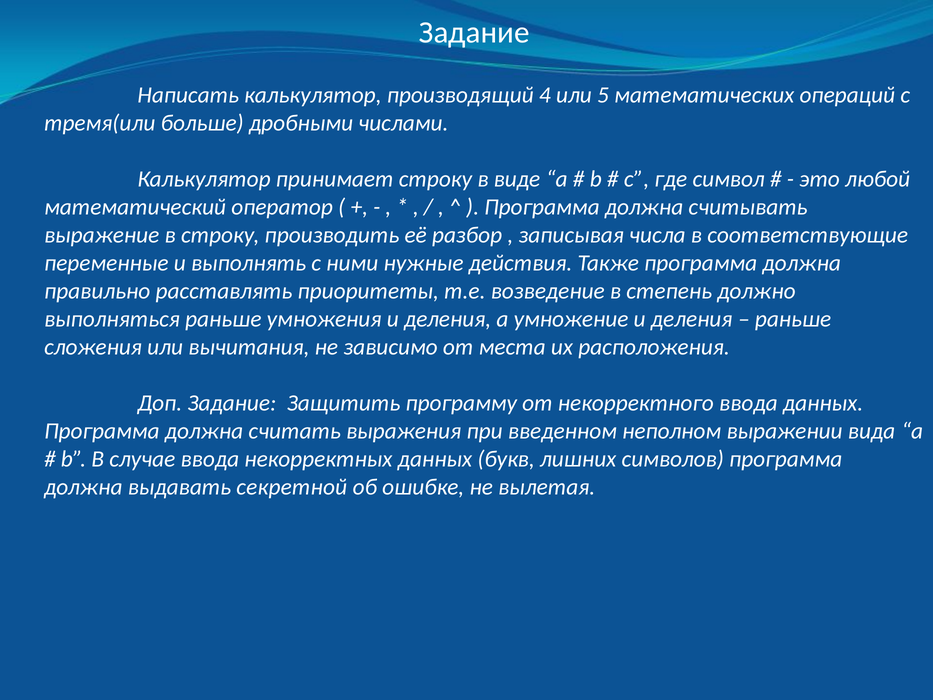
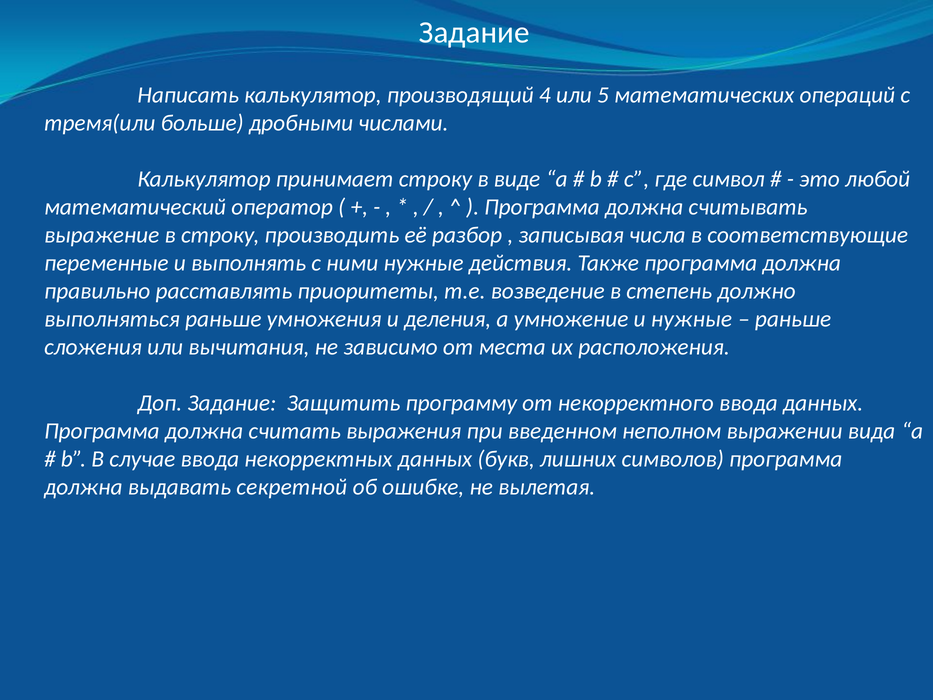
умножение и деления: деления -> нужные (691, 319)
